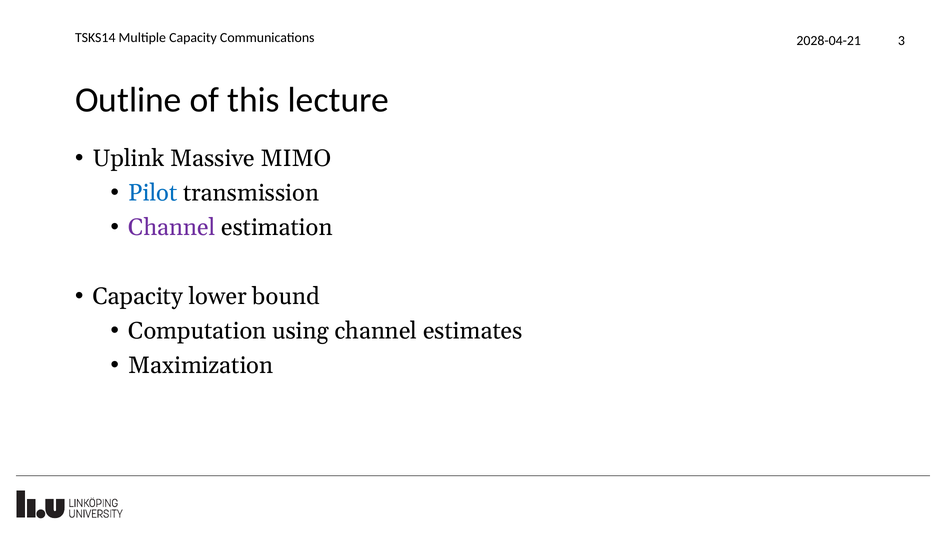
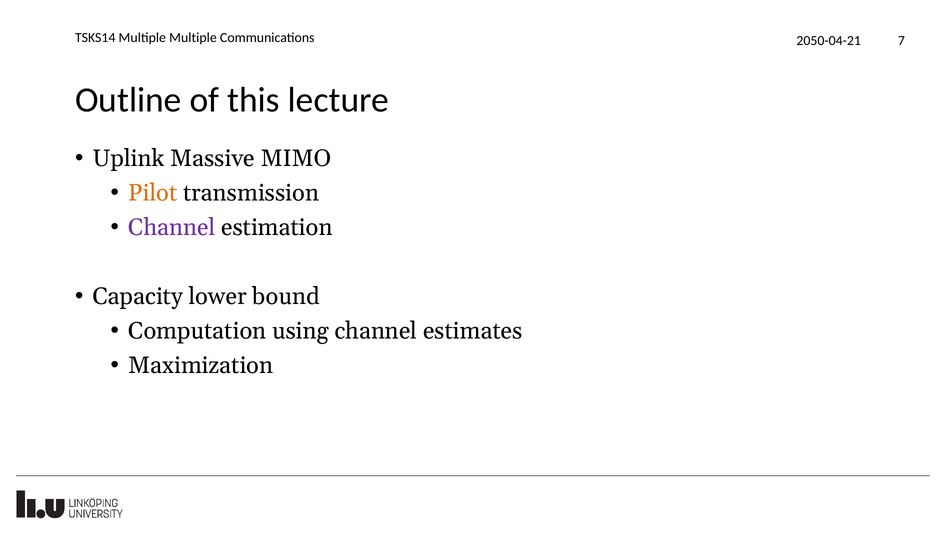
Multiple Capacity: Capacity -> Multiple (193, 38)
3: 3 -> 7 (901, 41)
2028-04-21: 2028-04-21 -> 2050-04-21 (829, 41)
Pilot colour: blue -> orange (153, 193)
